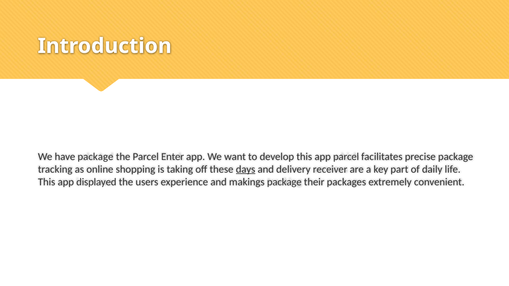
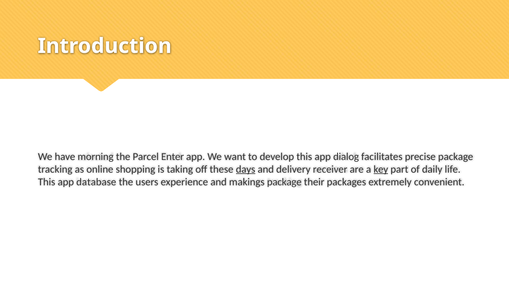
have package: package -> morning (96, 157)
app parcel: parcel -> dialog (346, 157)
key underline: none -> present (381, 169)
displayed: displayed -> database (96, 182)
